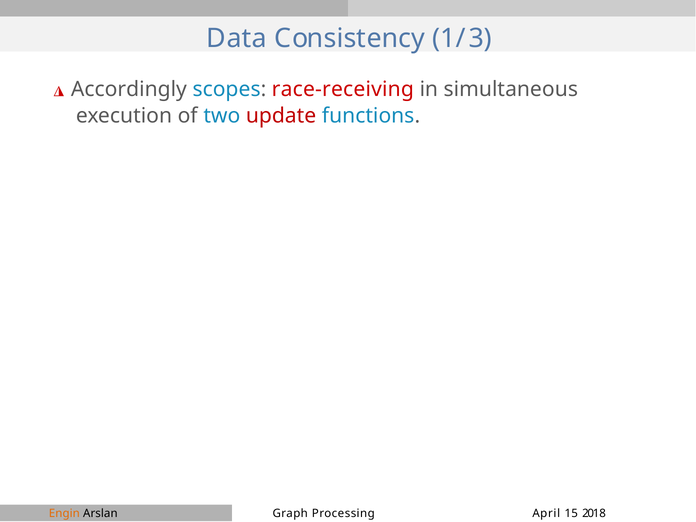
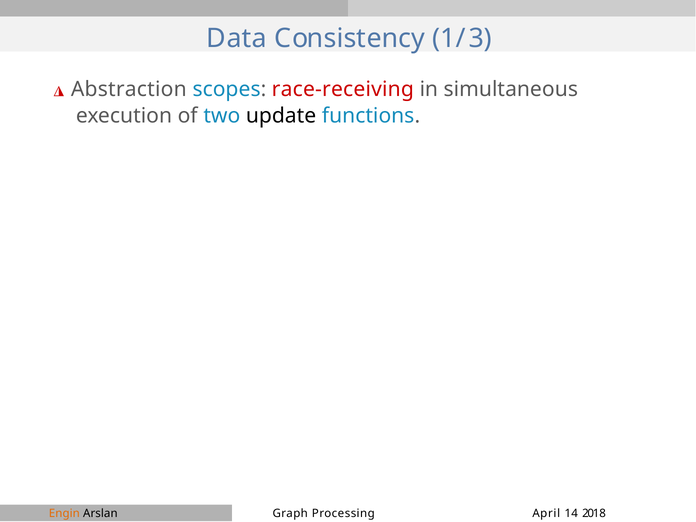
Accordingly: Accordingly -> Abstraction (129, 89)
update colour: red -> black (281, 116)
15: 15 -> 14 (571, 514)
